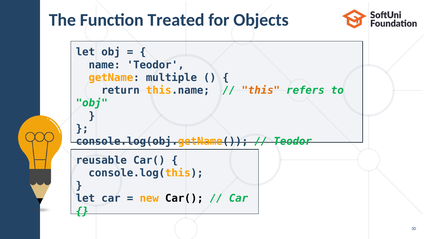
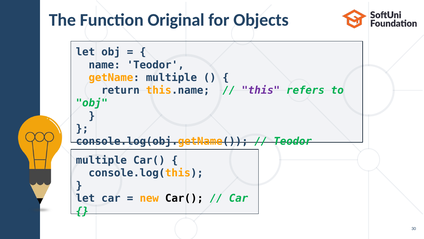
Treated: Treated -> Original (176, 20)
this colour: orange -> purple (261, 90)
reusable: reusable -> multiple (101, 160)
